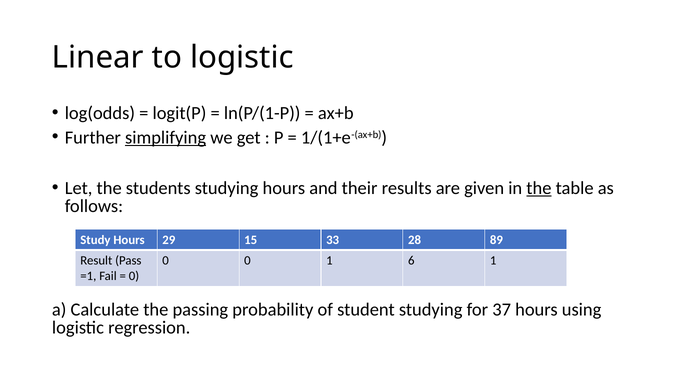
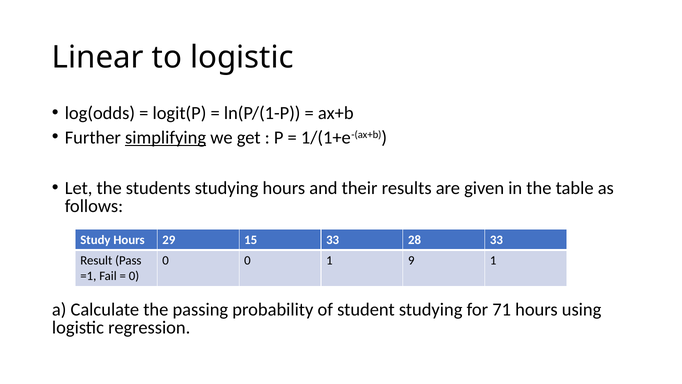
the underline: present -> none (539, 188)
28 89: 89 -> 33 (496, 240)
6: 6 -> 9 (411, 260)
37: 37 -> 71 (502, 309)
